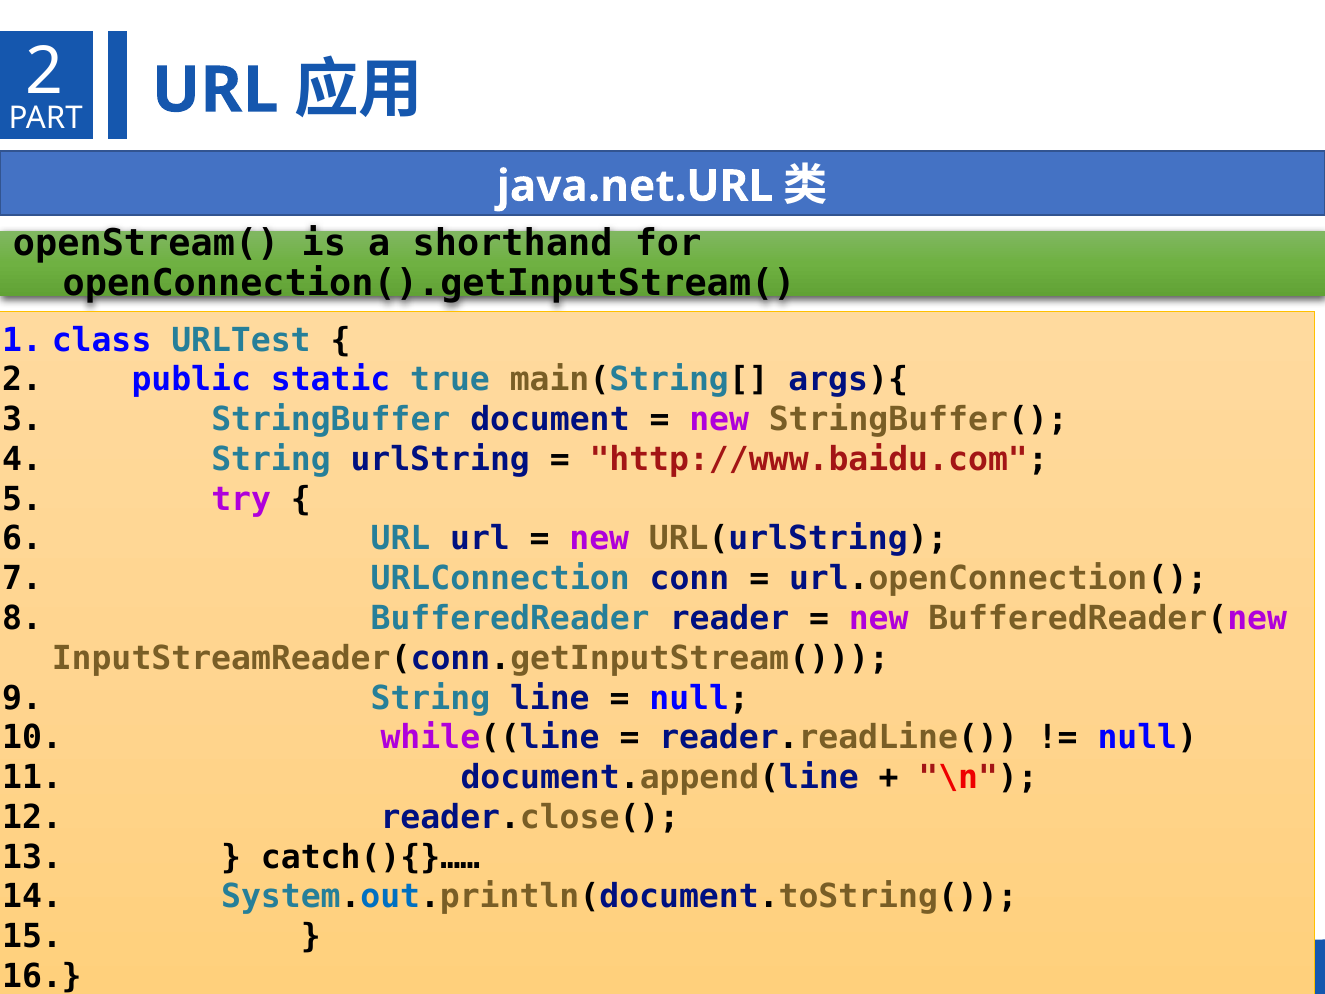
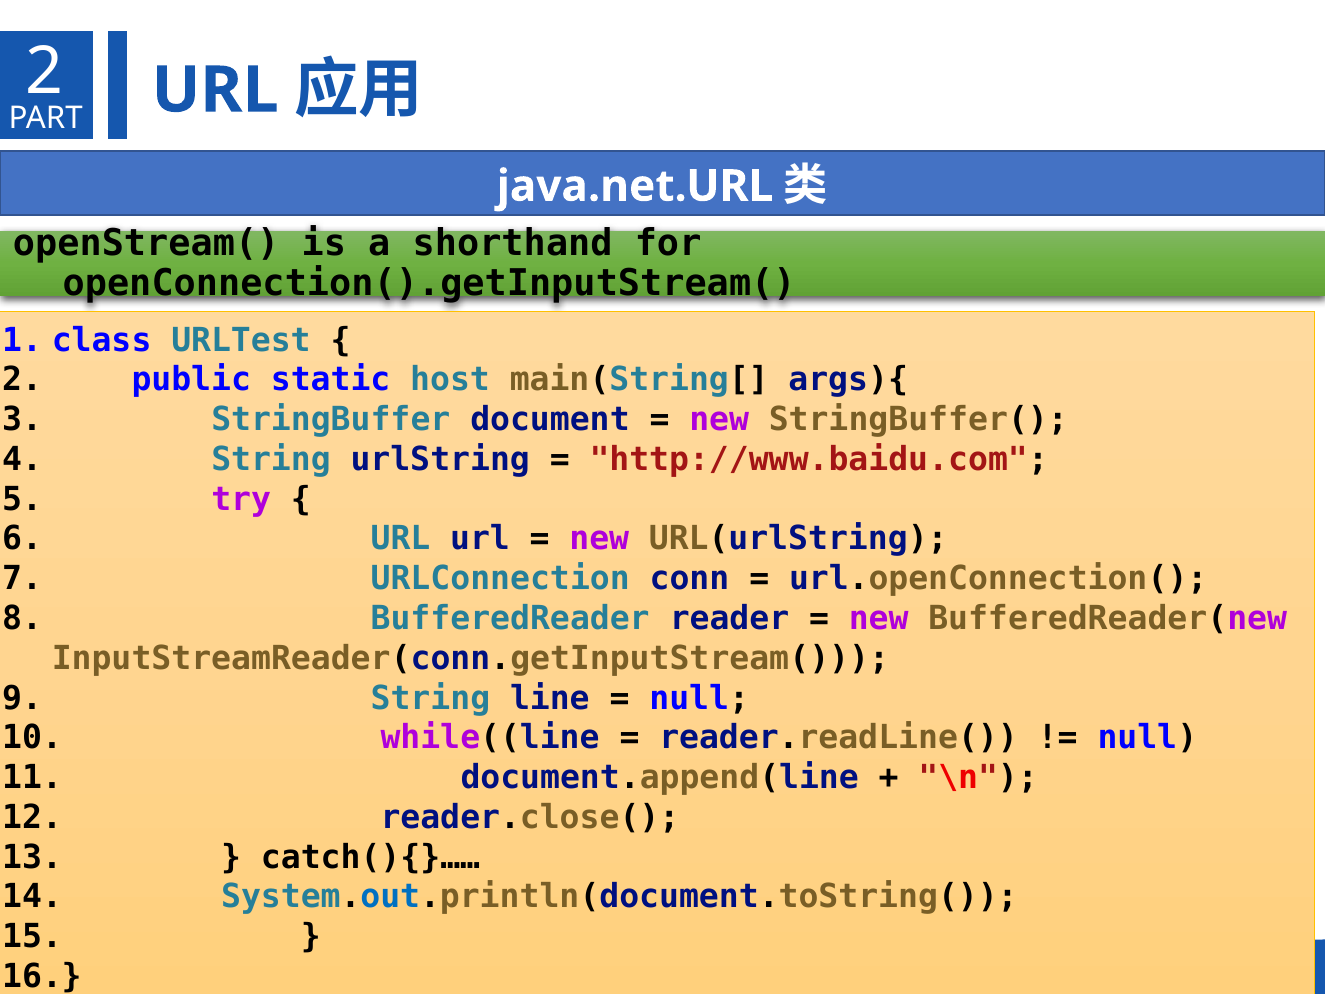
true: true -> host (450, 380)
